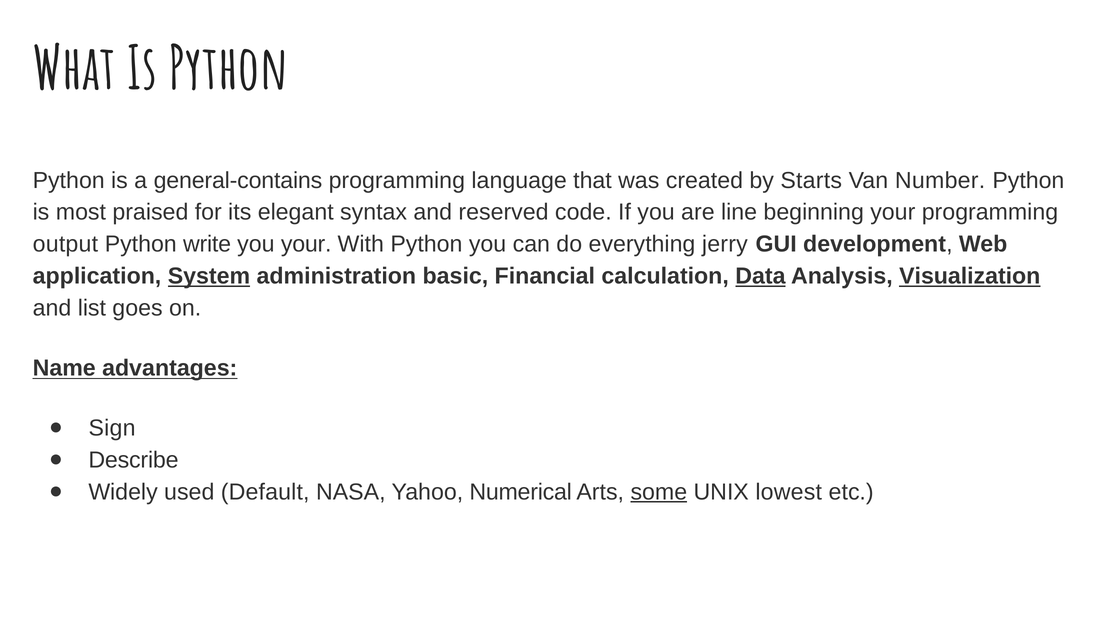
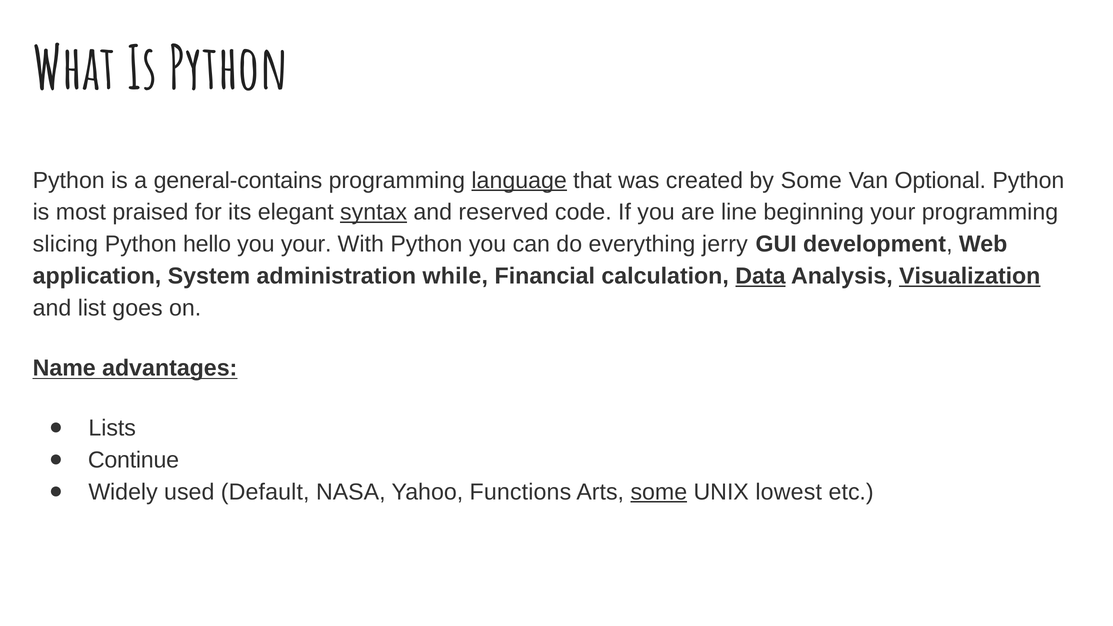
language underline: none -> present (519, 180)
by Starts: Starts -> Some (811, 180)
Number: Number -> Optional (940, 180)
syntax underline: none -> present (374, 212)
output: output -> slicing (65, 244)
write: write -> hello (207, 244)
System underline: present -> none (209, 276)
basic: basic -> while (455, 276)
Sign: Sign -> Lists (112, 428)
Describe: Describe -> Continue (134, 460)
Numerical: Numerical -> Functions (520, 492)
